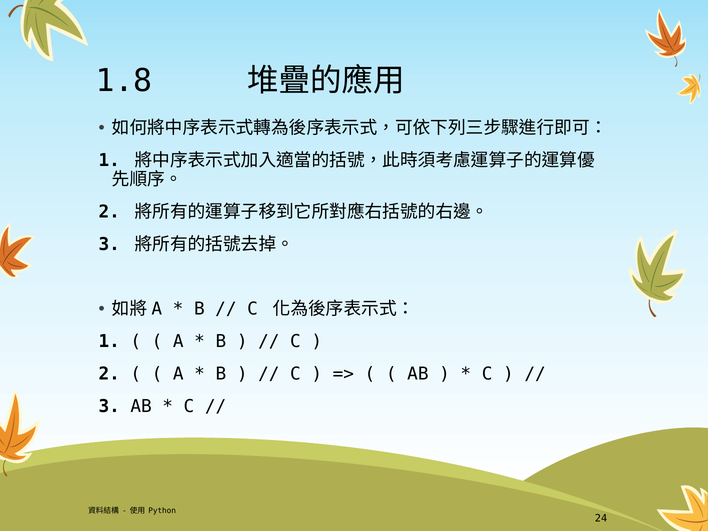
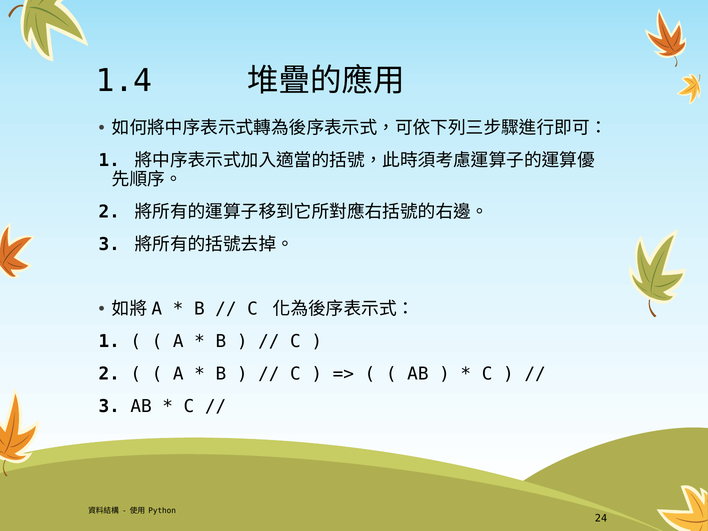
1.8: 1.8 -> 1.4 (124, 81)
